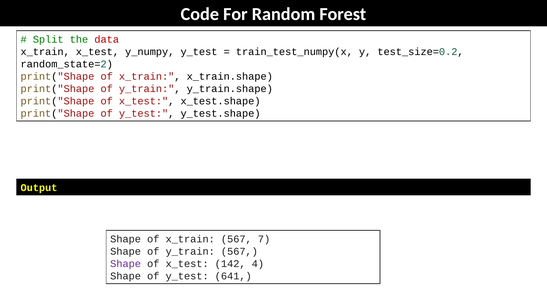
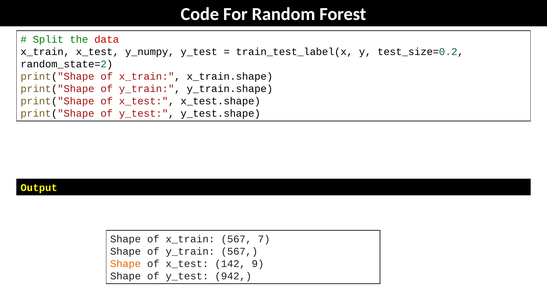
train_test_numpy(x: train_test_numpy(x -> train_test_label(x (294, 52)
Shape colour: purple -> orange (126, 264)
4: 4 -> 9 (258, 264)
641: 641 -> 942 (233, 276)
